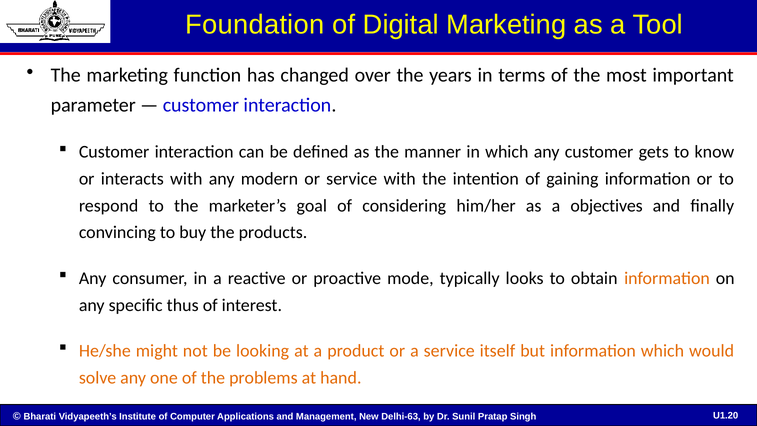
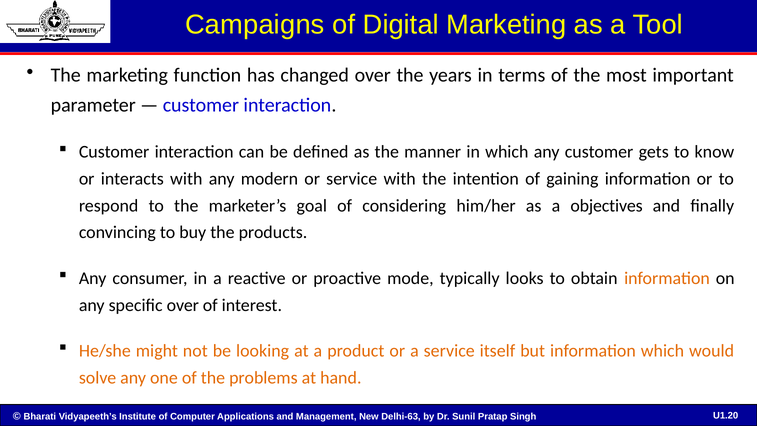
Foundation: Foundation -> Campaigns (255, 25)
specific thus: thus -> over (183, 305)
